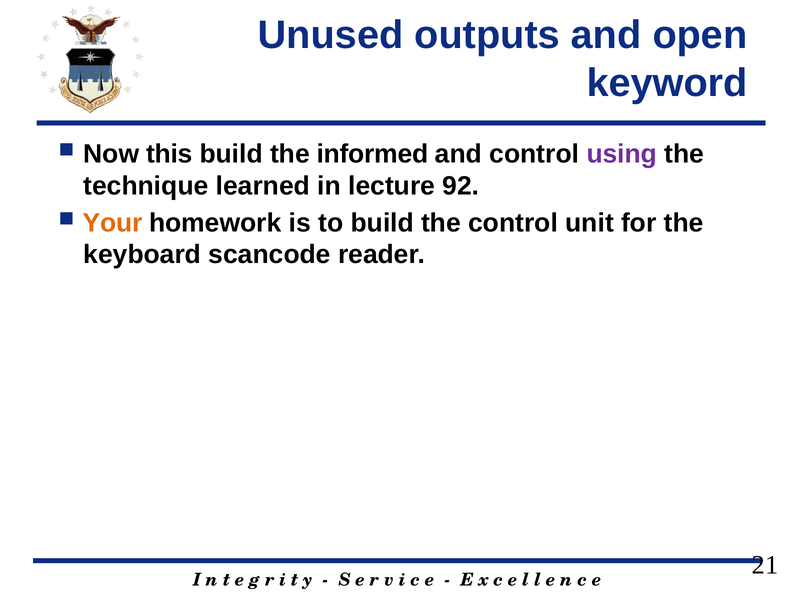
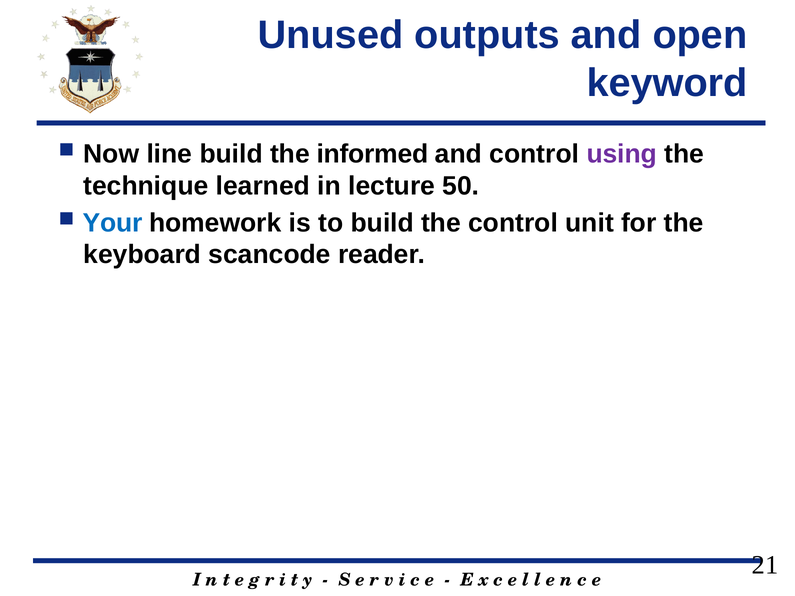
this: this -> line (169, 154)
92: 92 -> 50 (461, 186)
Your colour: orange -> blue (113, 223)
